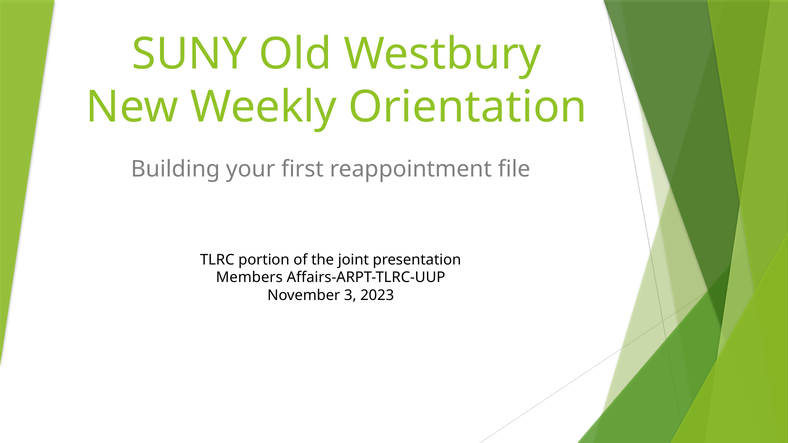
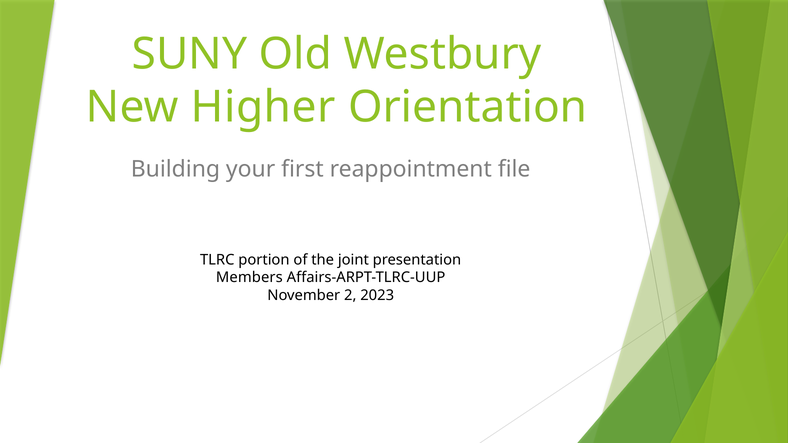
Weekly: Weekly -> Higher (263, 107)
3: 3 -> 2 (350, 296)
